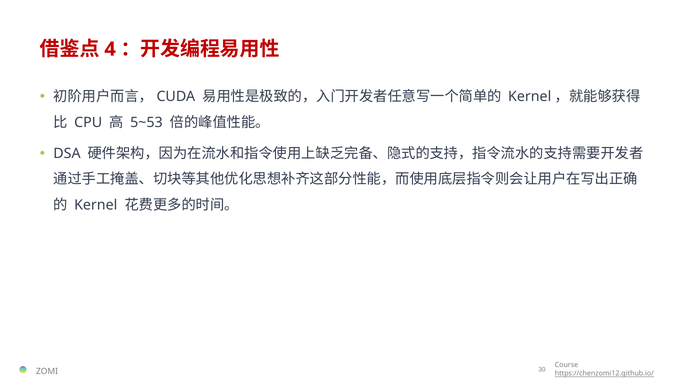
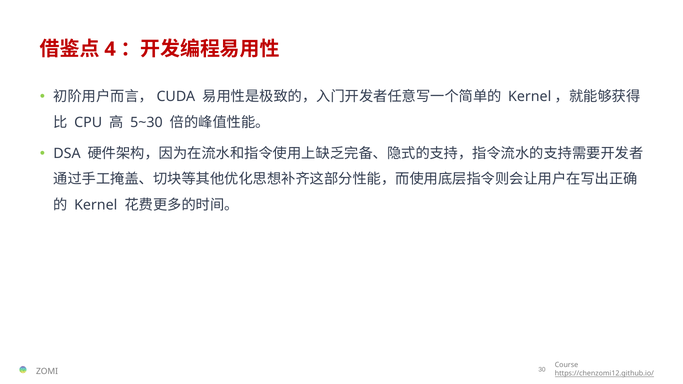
5~53: 5~53 -> 5~30 (146, 122)
